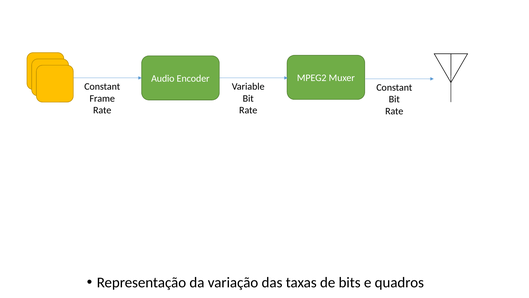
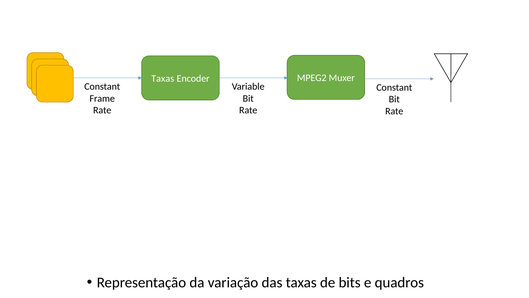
Audio: Audio -> Taxas (163, 78)
